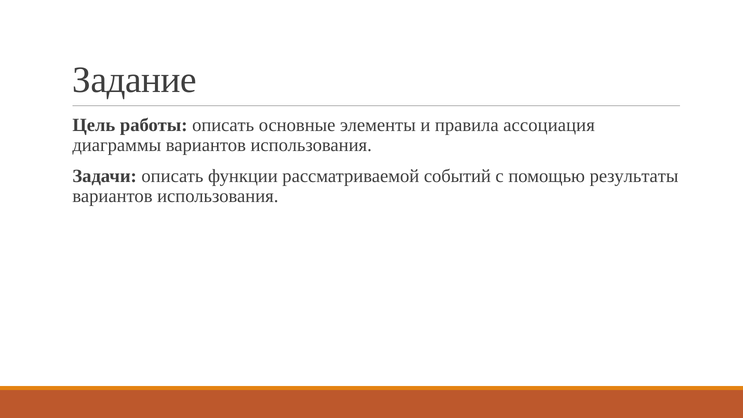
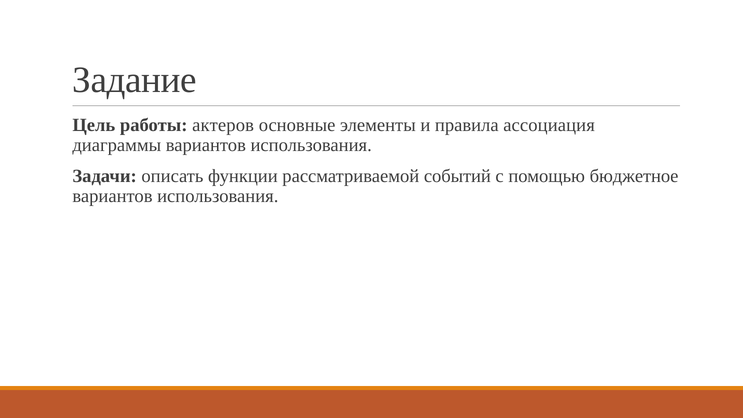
работы описать: описать -> актеров (223, 125)
результаты: результаты -> бюджетное (634, 176)
